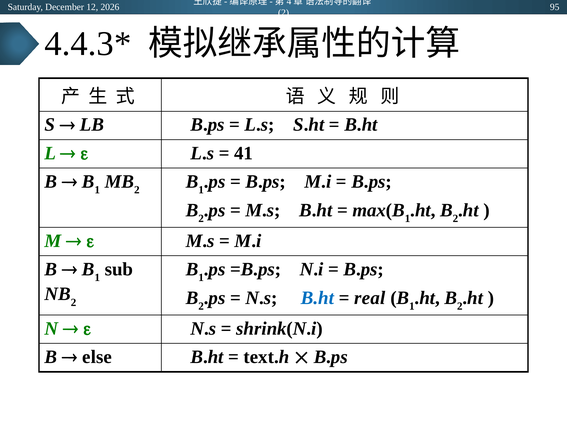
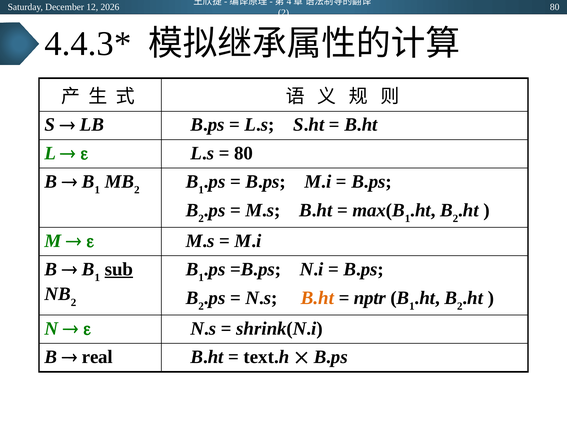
95: 95 -> 80 (555, 7)
41: 41 -> 80 (244, 153)
sub underline: none -> present (119, 269)
B.ht colour: blue -> orange (317, 297)
real: real -> nptr (370, 297)
else: else -> real (97, 356)
